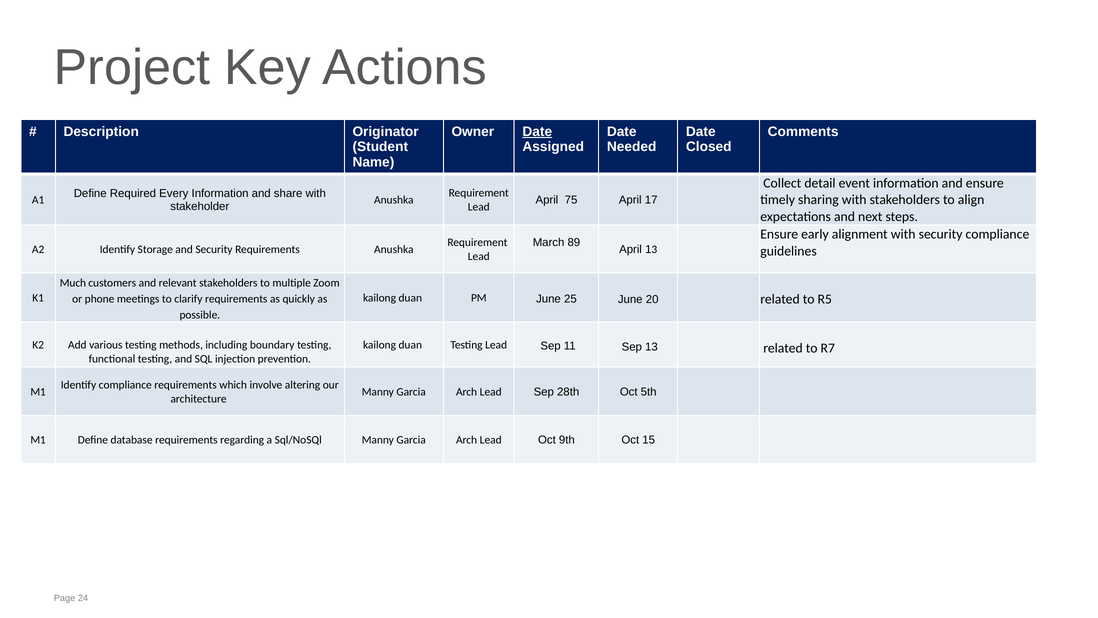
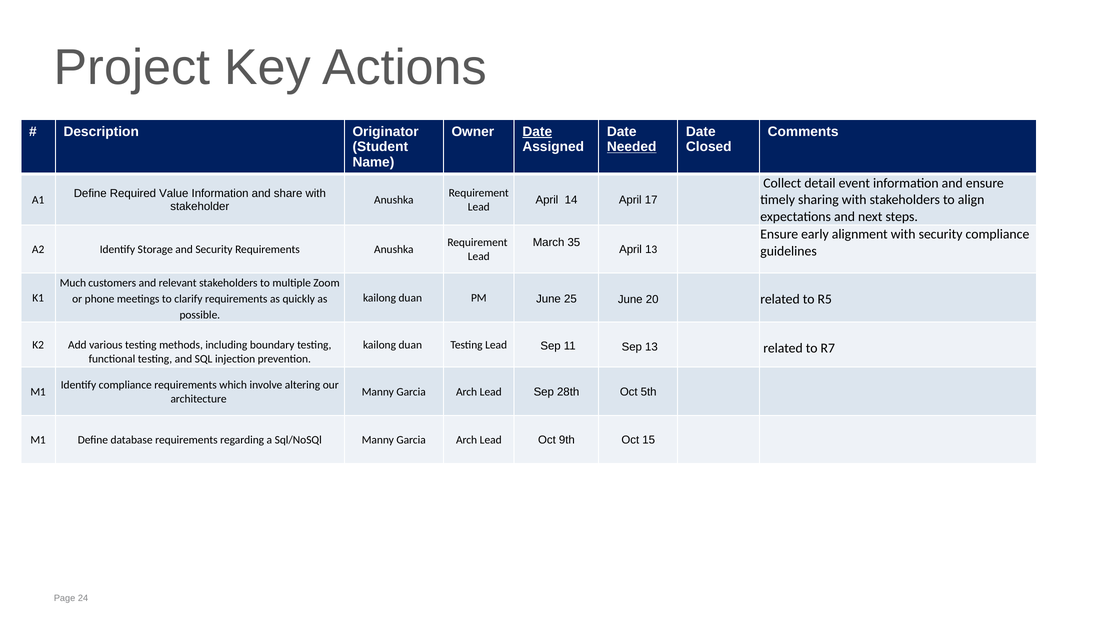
Needed underline: none -> present (632, 147)
Every: Every -> Value (174, 193)
75: 75 -> 14 (571, 200)
89: 89 -> 35 (574, 243)
